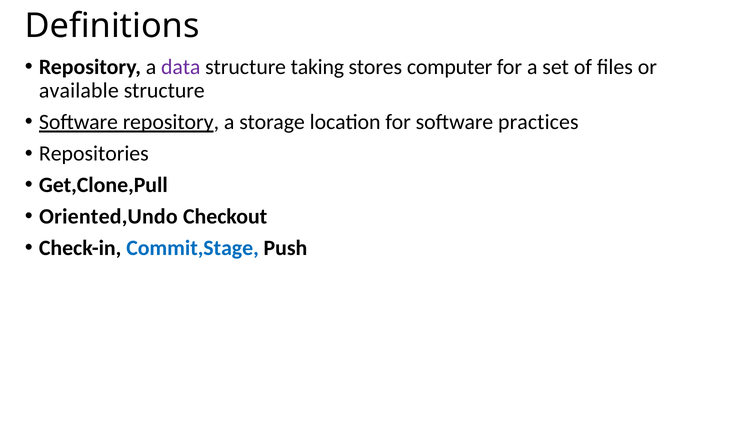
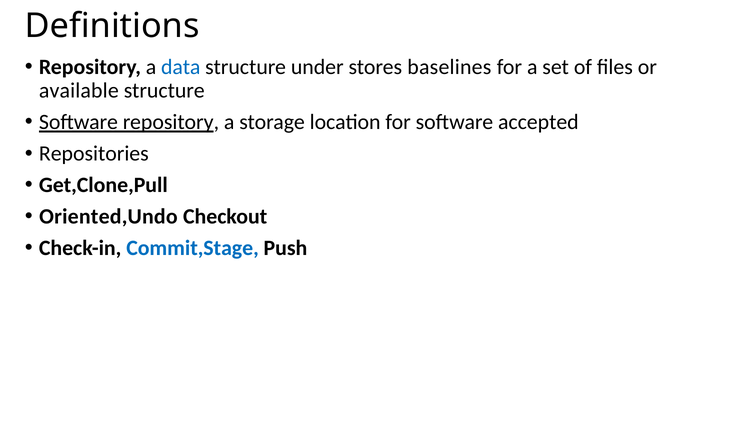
data colour: purple -> blue (181, 67)
taking: taking -> under (317, 67)
computer: computer -> baselines (449, 67)
practices: practices -> accepted (538, 122)
